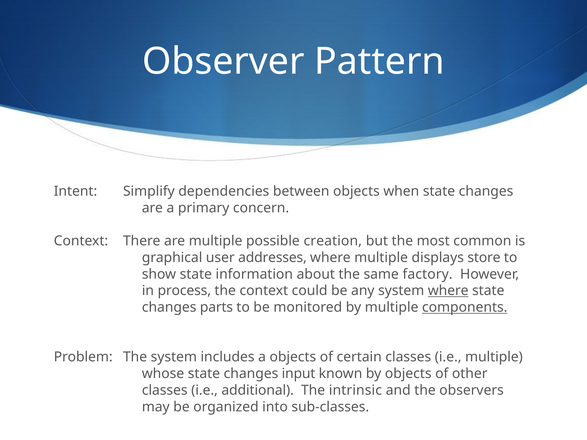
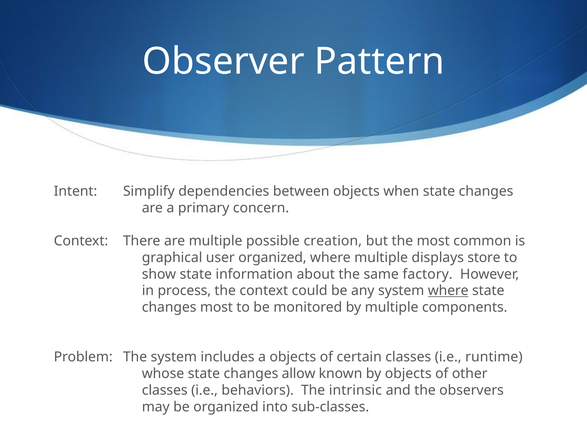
user addresses: addresses -> organized (272, 258)
changes parts: parts -> most (216, 308)
components underline: present -> none (465, 308)
i.e multiple: multiple -> runtime (494, 357)
input: input -> allow (299, 374)
additional: additional -> behaviors (258, 390)
